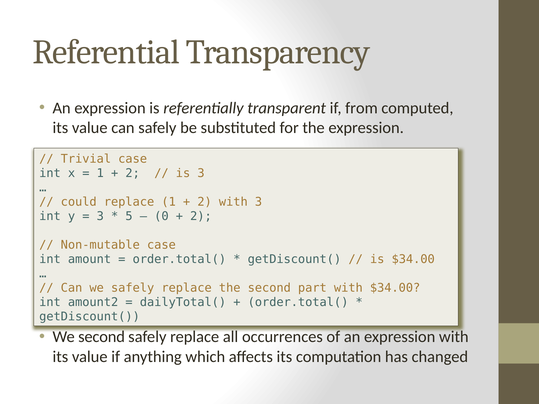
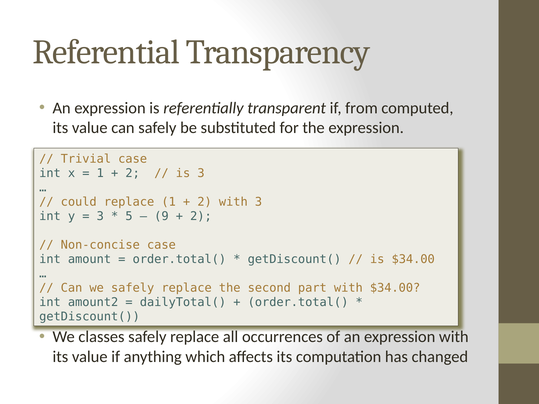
0: 0 -> 9 (161, 216)
Non-mutable: Non-mutable -> Non-concise (100, 245)
We second: second -> classes (101, 337)
